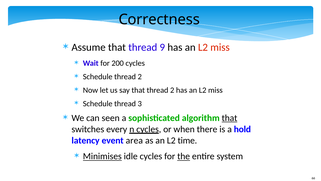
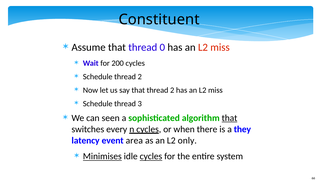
Correctness: Correctness -> Constituent (159, 19)
9: 9 -> 0 (162, 47)
hold: hold -> they (242, 129)
time: time -> only (187, 140)
cycles underline: none -> present (151, 156)
the underline: present -> none (184, 156)
